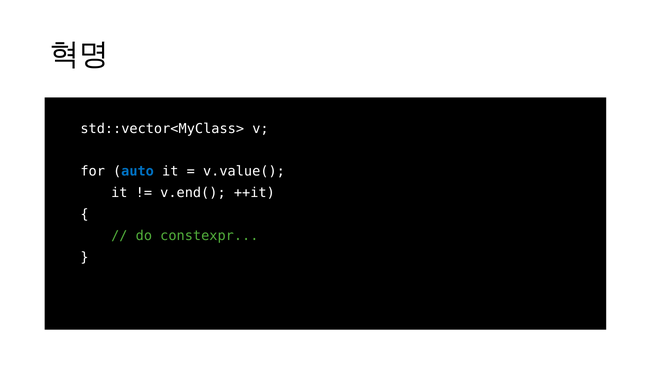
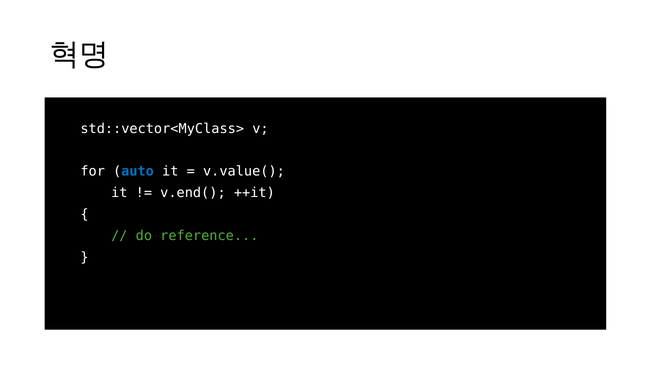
constexpr: constexpr -> reference (209, 236)
